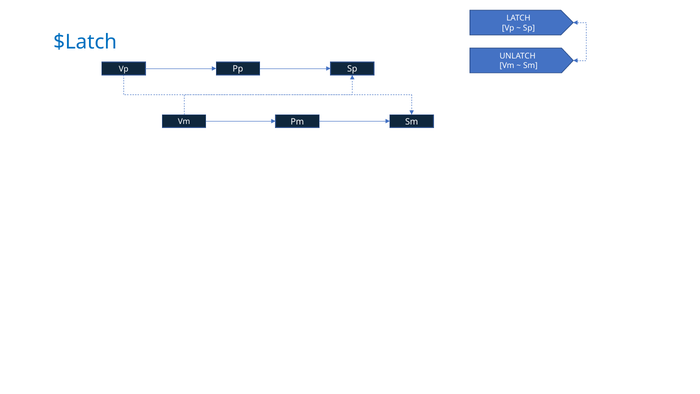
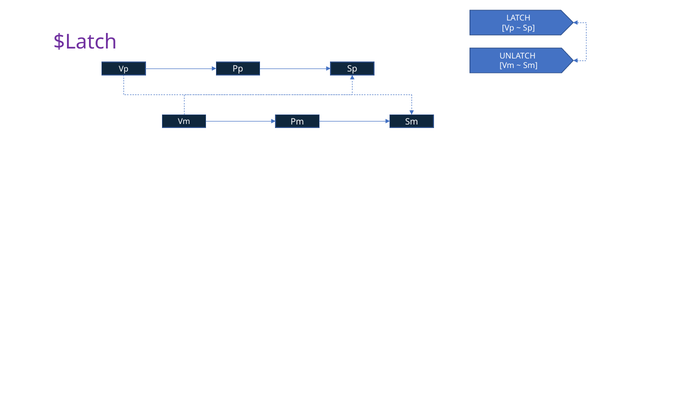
$Latch colour: blue -> purple (85, 42)
